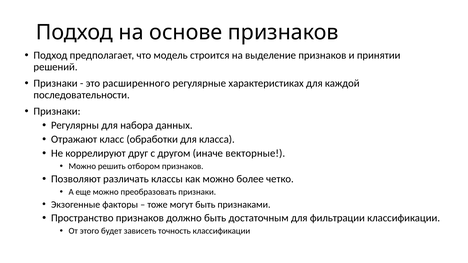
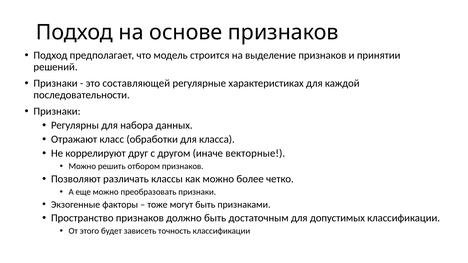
расширенного: расширенного -> составляющей (136, 83)
фильтрации: фильтрации -> допустимых (337, 218)
